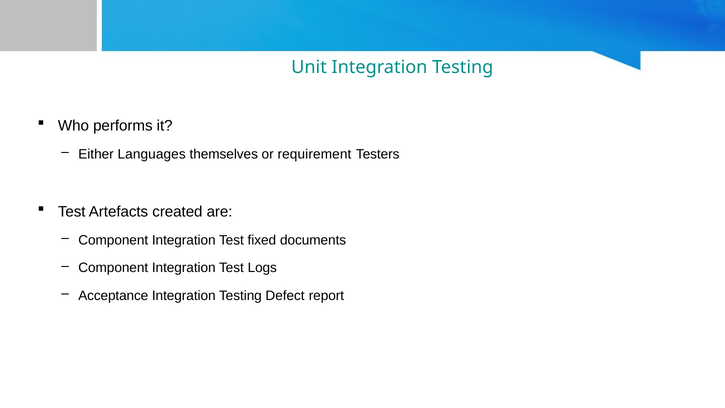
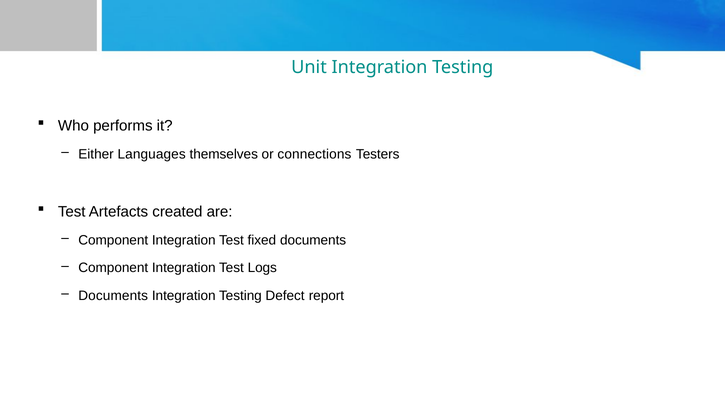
requirement: requirement -> connections (314, 154)
Acceptance: Acceptance -> Documents (113, 296)
